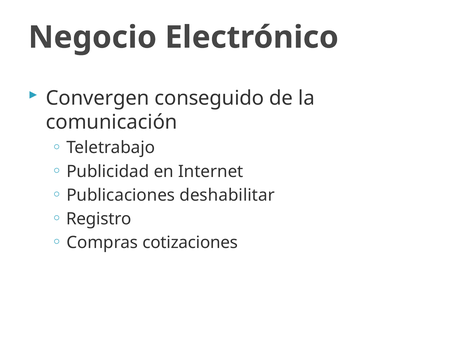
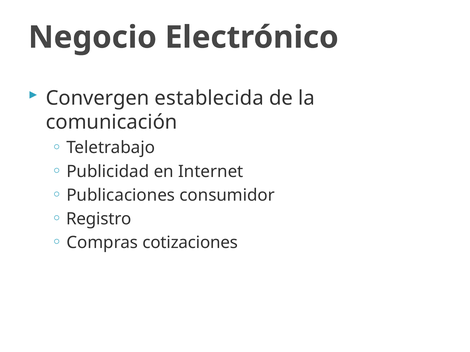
conseguido: conseguido -> establecida (209, 98)
deshabilitar: deshabilitar -> consumidor (227, 195)
